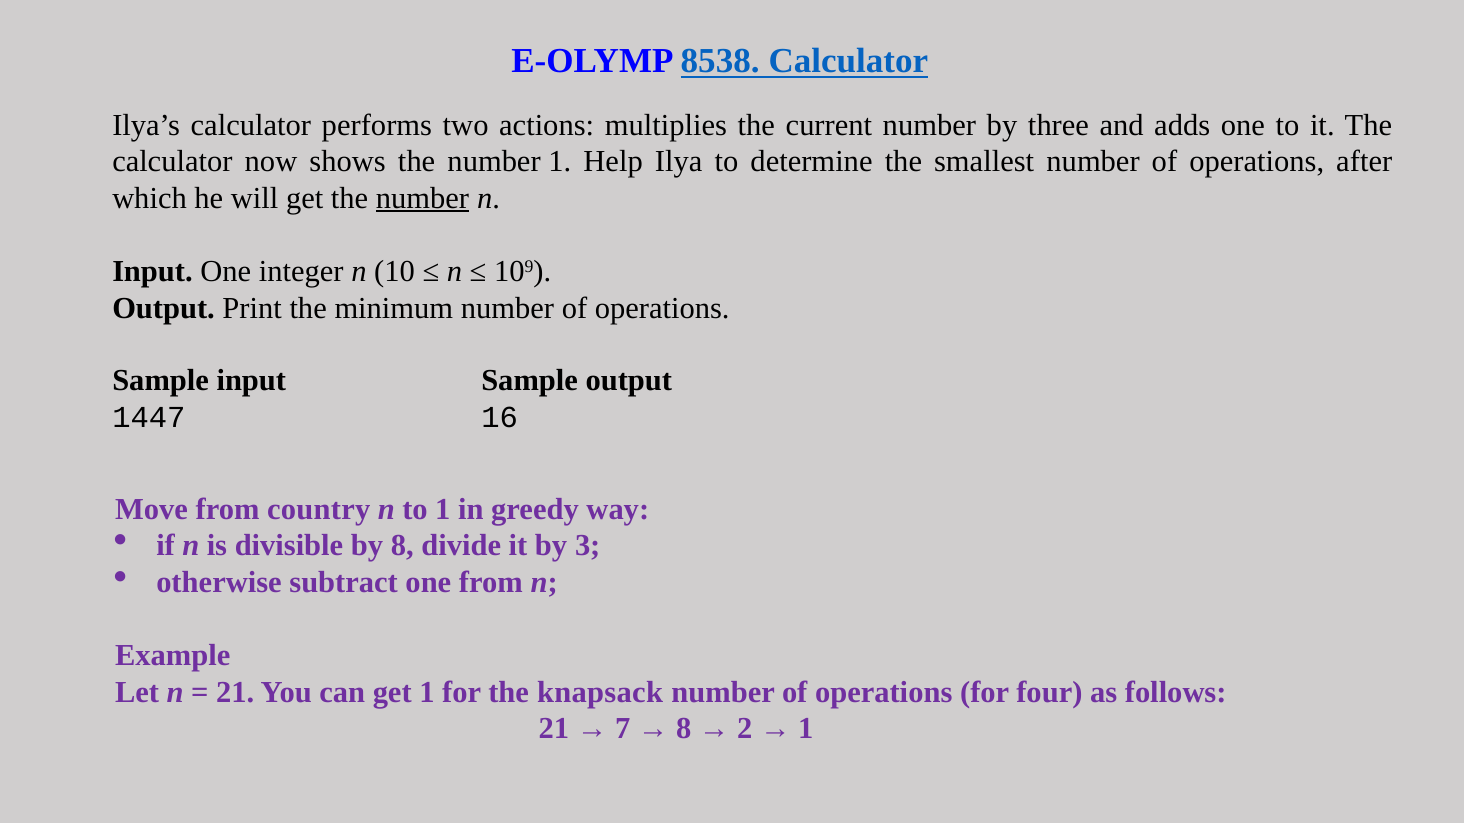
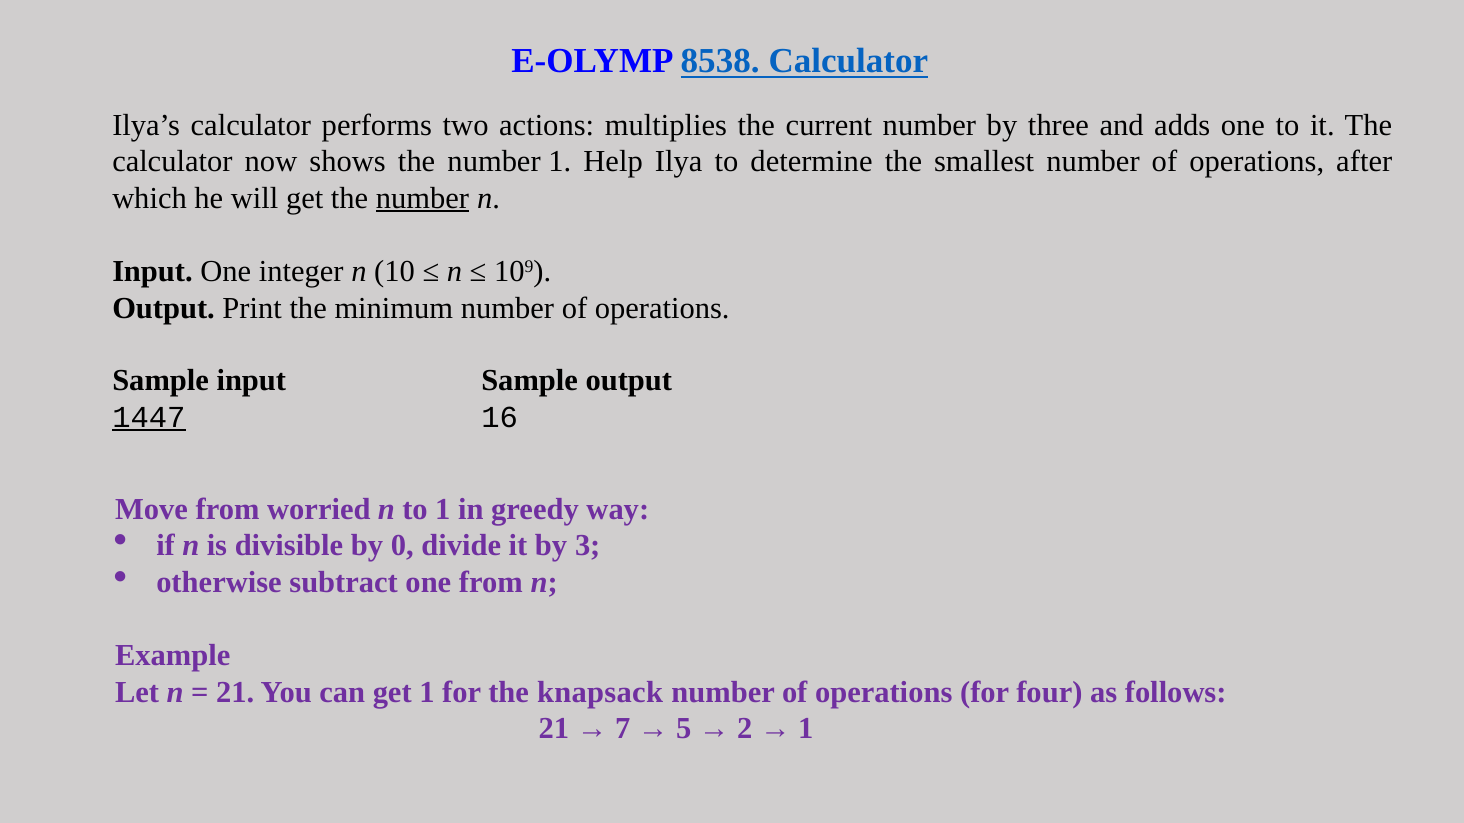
1447 underline: none -> present (149, 417)
country: country -> worried (319, 510)
by 8: 8 -> 0 (402, 546)
8: 8 -> 5 (684, 729)
